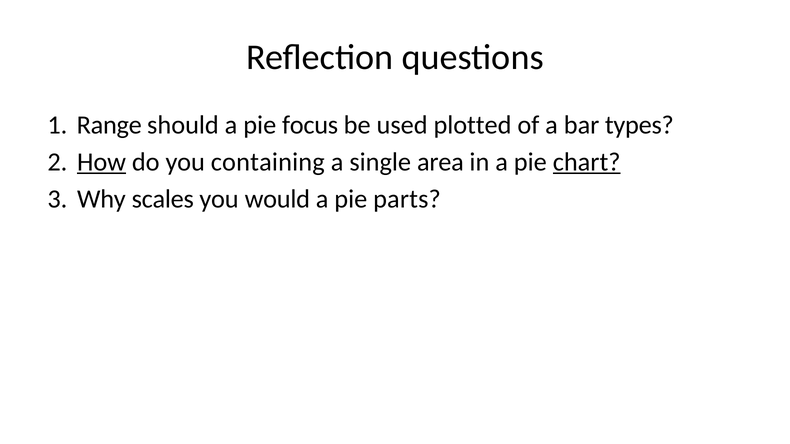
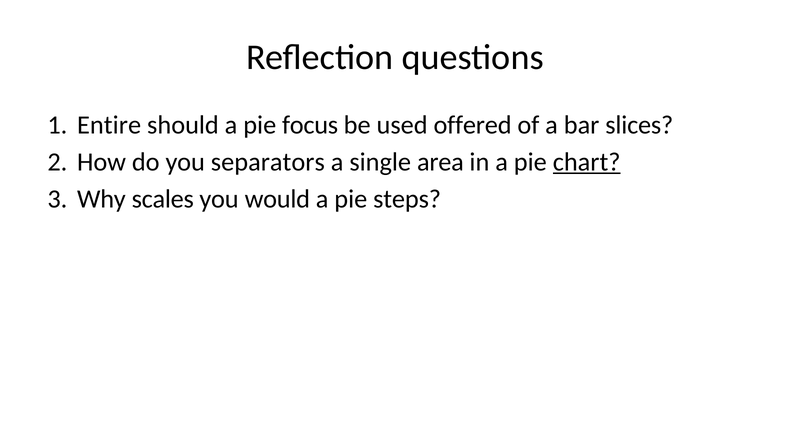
Range: Range -> Entire (109, 125)
plotted: plotted -> offered (473, 125)
types: types -> slices (639, 125)
How underline: present -> none (102, 162)
containing: containing -> separators (268, 162)
parts: parts -> steps (407, 199)
